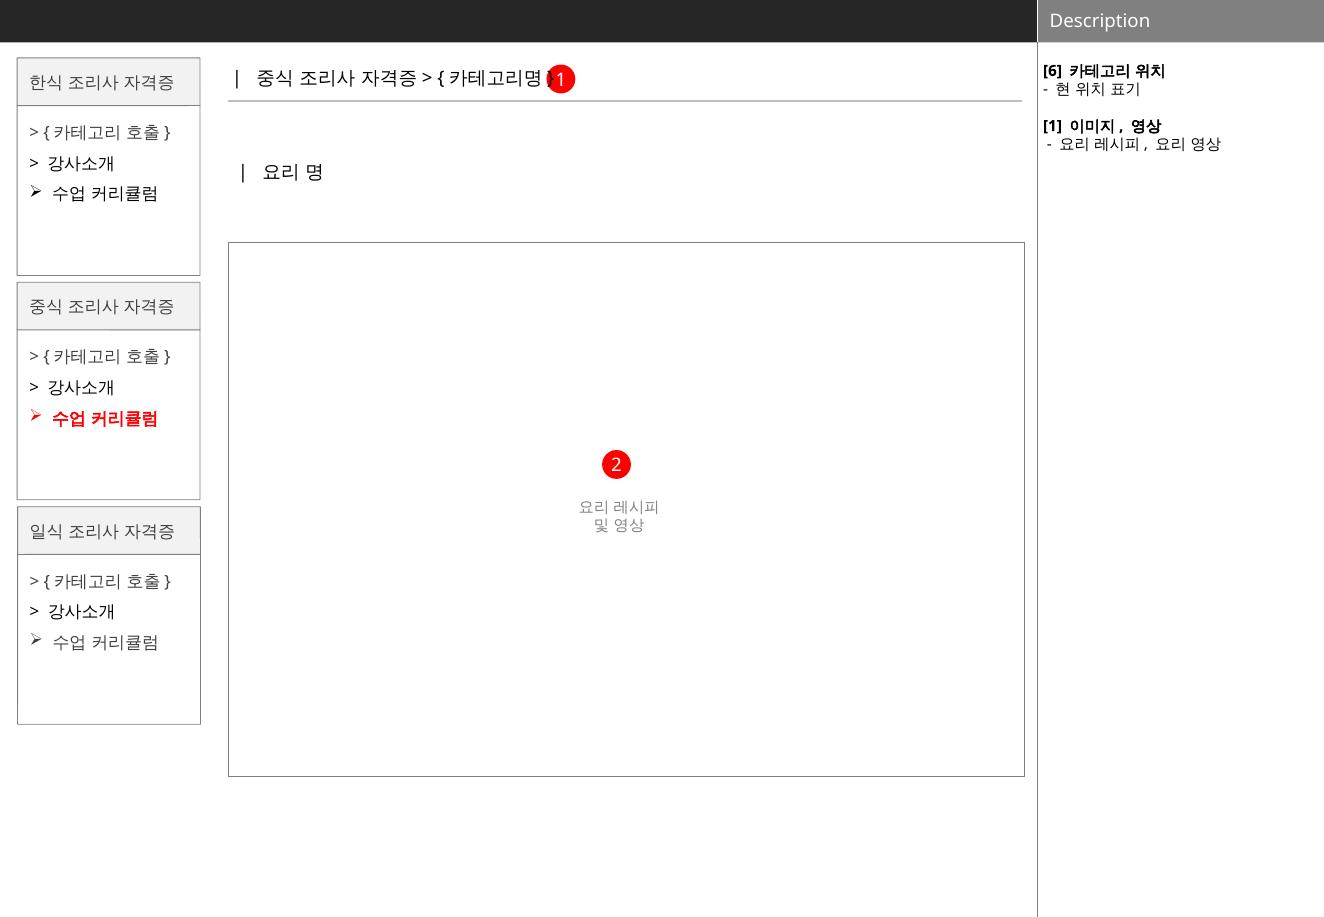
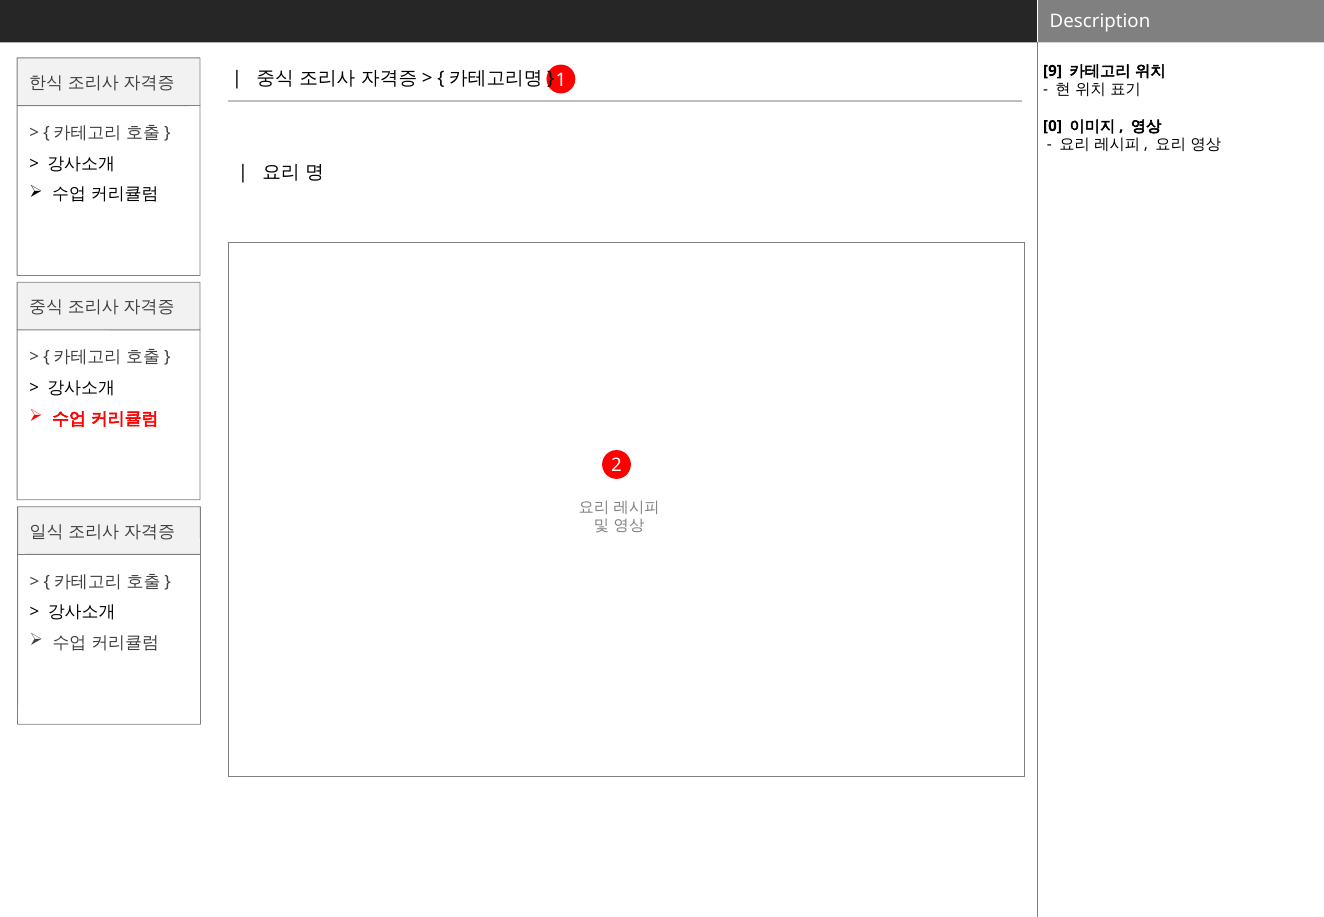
6: 6 -> 9 (1052, 71)
1: 1 -> 0 (1052, 126)
